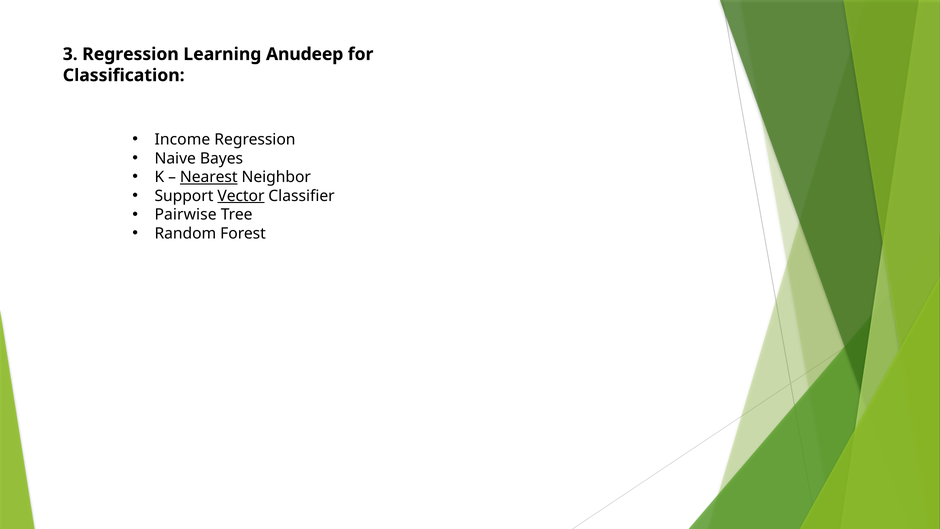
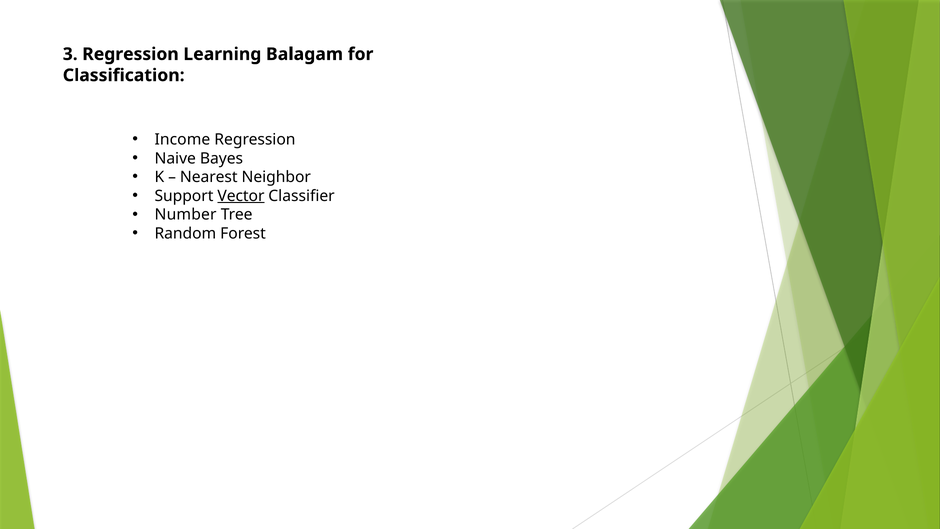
Anudeep: Anudeep -> Balagam (305, 54)
Nearest underline: present -> none (209, 177)
Pairwise: Pairwise -> Number (186, 215)
